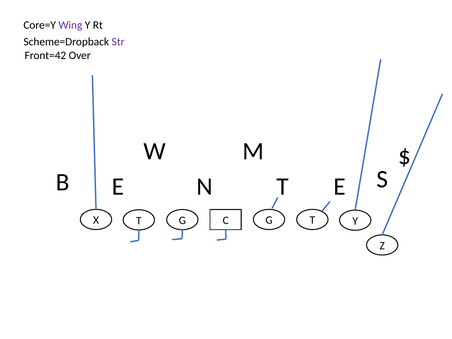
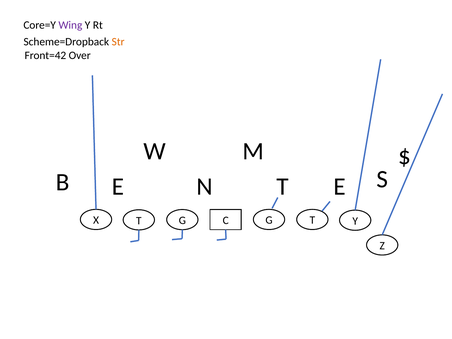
Str colour: purple -> orange (118, 42)
